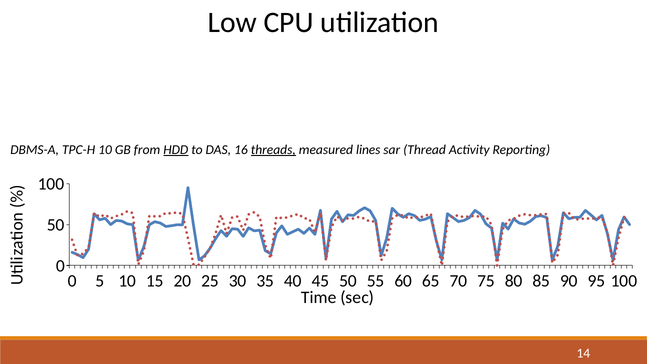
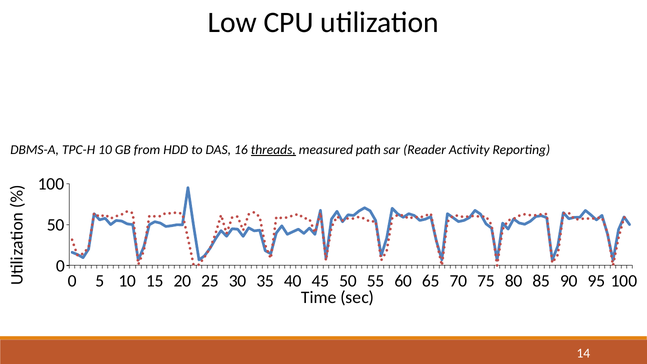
HDD underline: present -> none (176, 150)
lines: lines -> path (368, 150)
Thread: Thread -> Reader (425, 150)
